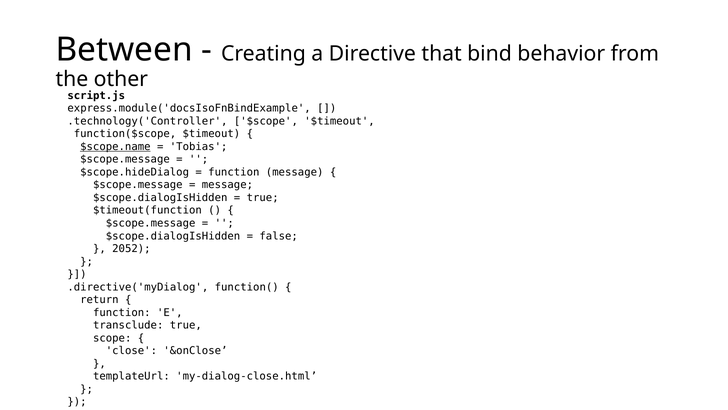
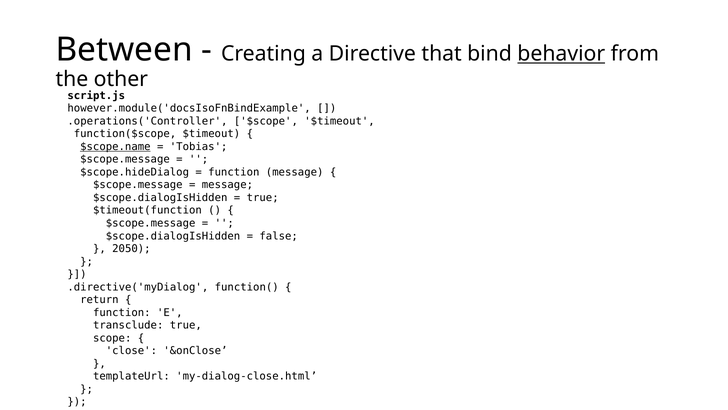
behavior underline: none -> present (561, 54)
express.module('docsIsoFnBindExample: express.module('docsIsoFnBindExample -> however.module('docsIsoFnBindExample (189, 108)
.technology('Controller: .technology('Controller -> .operations('Controller (147, 121)
2052: 2052 -> 2050 (131, 248)
